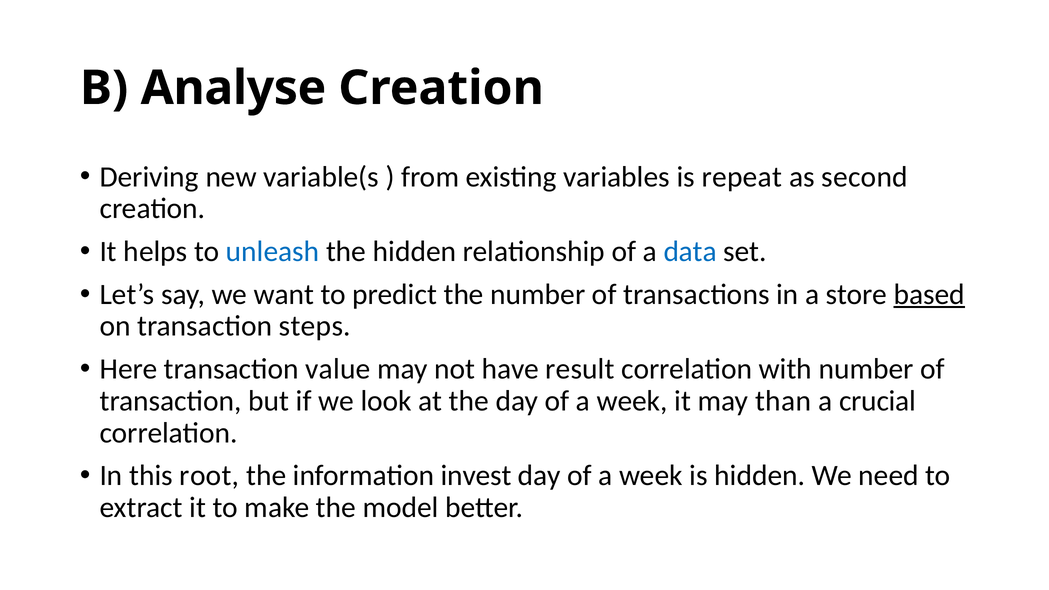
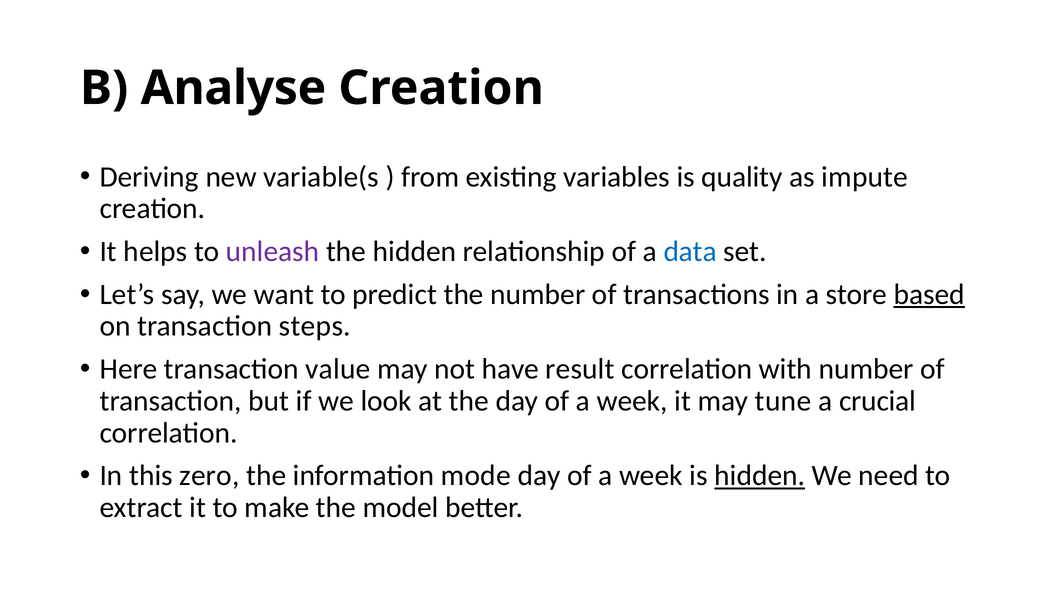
repeat: repeat -> quality (742, 177)
second: second -> impute (865, 177)
unleash colour: blue -> purple (273, 252)
than: than -> tune (783, 401)
root: root -> zero (209, 476)
invest: invest -> mode (476, 476)
hidden underline: none -> present (760, 476)
